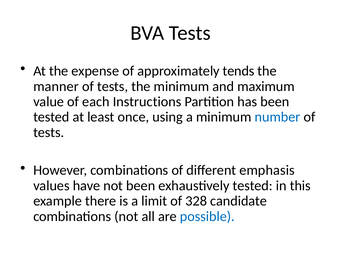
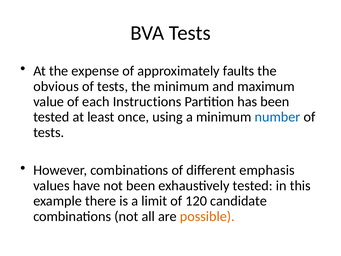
tends: tends -> faults (239, 71)
manner: manner -> obvious (56, 86)
328: 328 -> 120 (196, 201)
possible colour: blue -> orange (207, 216)
